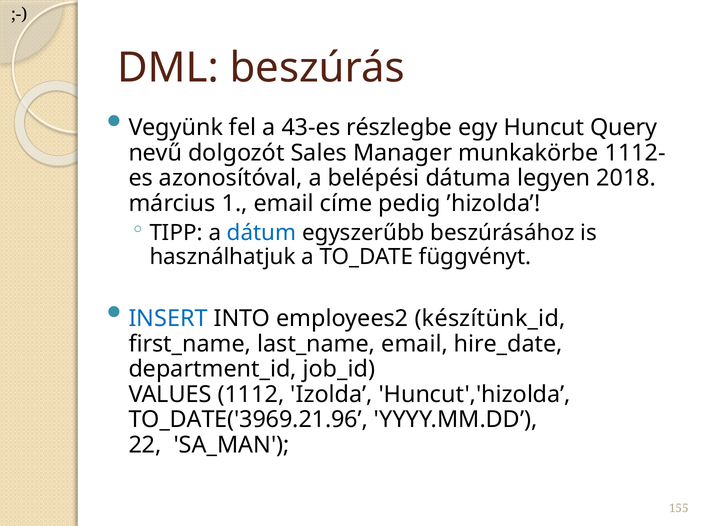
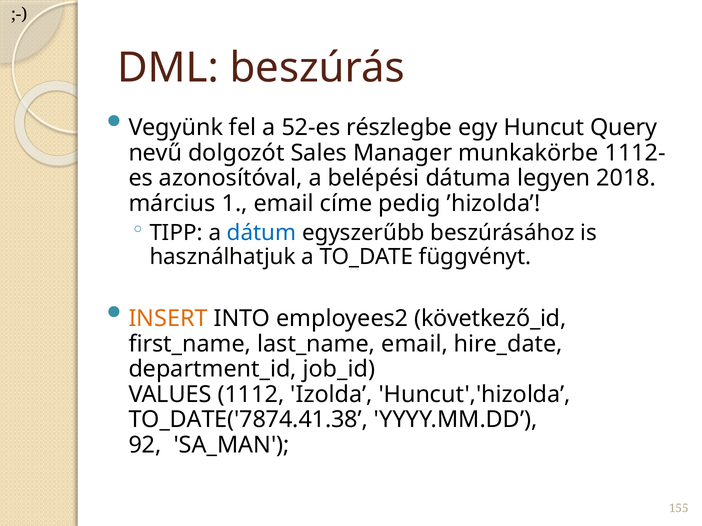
43-es: 43-es -> 52-es (311, 128)
INSERT colour: blue -> orange (168, 319)
készítünk_id: készítünk_id -> következő_id (490, 319)
TO_DATE('3969.21.96: TO_DATE('3969.21.96 -> TO_DATE('7874.41.38 (248, 420)
22: 22 -> 92 (145, 445)
